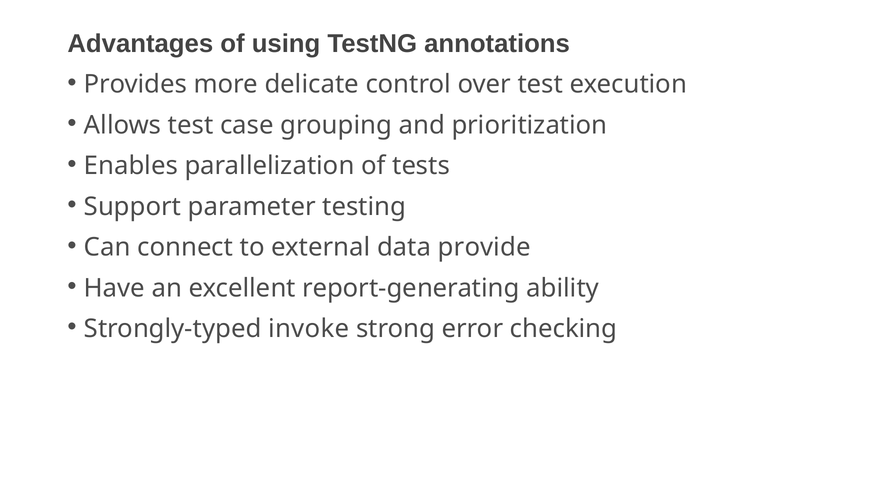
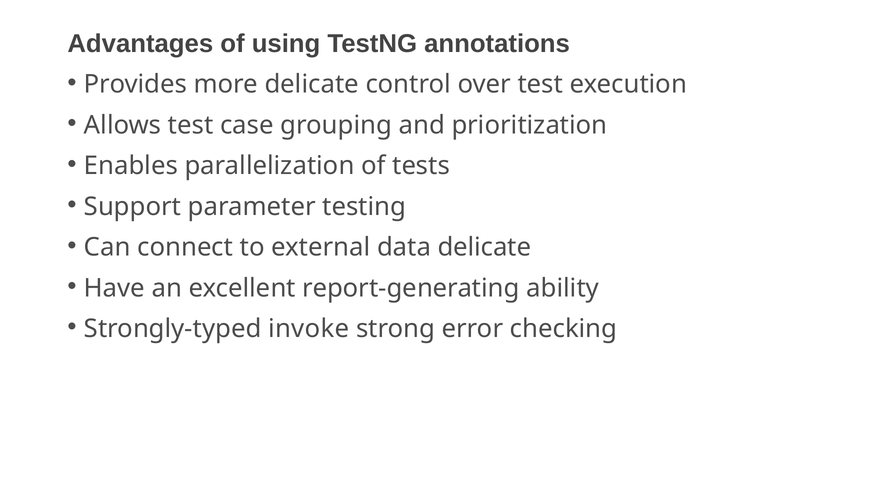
data provide: provide -> delicate (484, 247)
